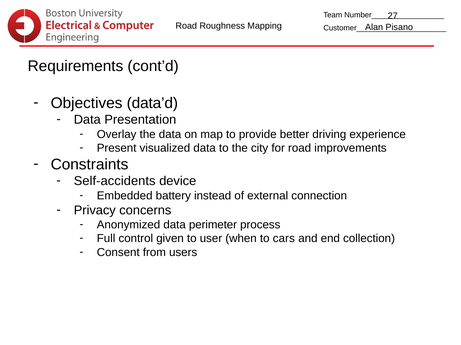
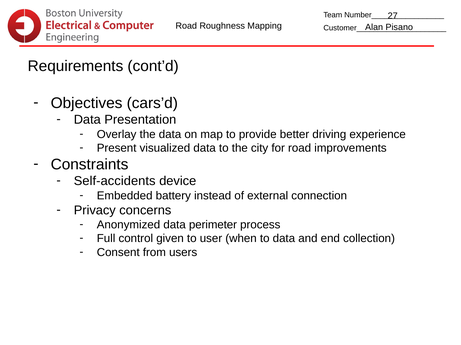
data’d: data’d -> cars’d (152, 103)
to cars: cars -> data (284, 239)
